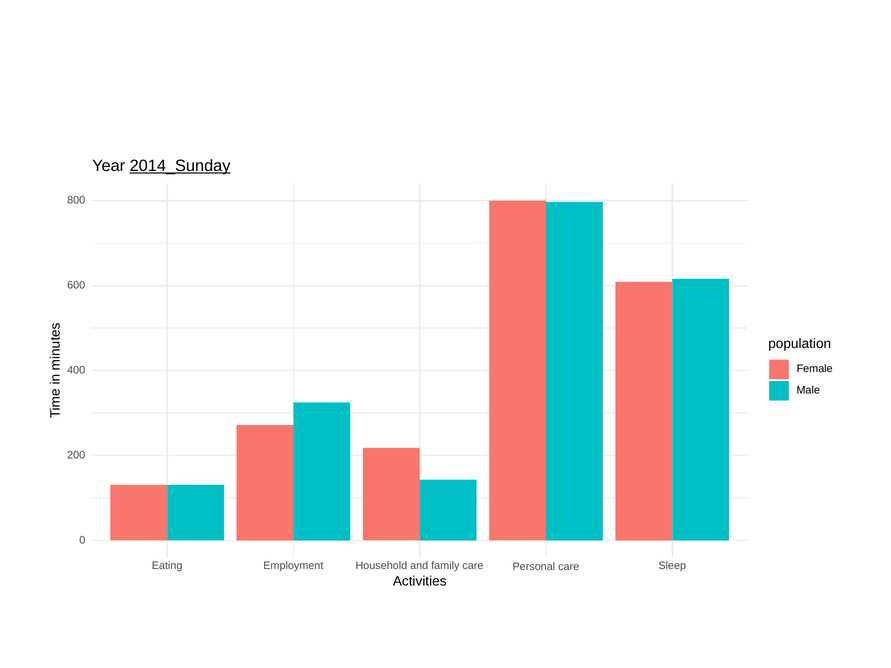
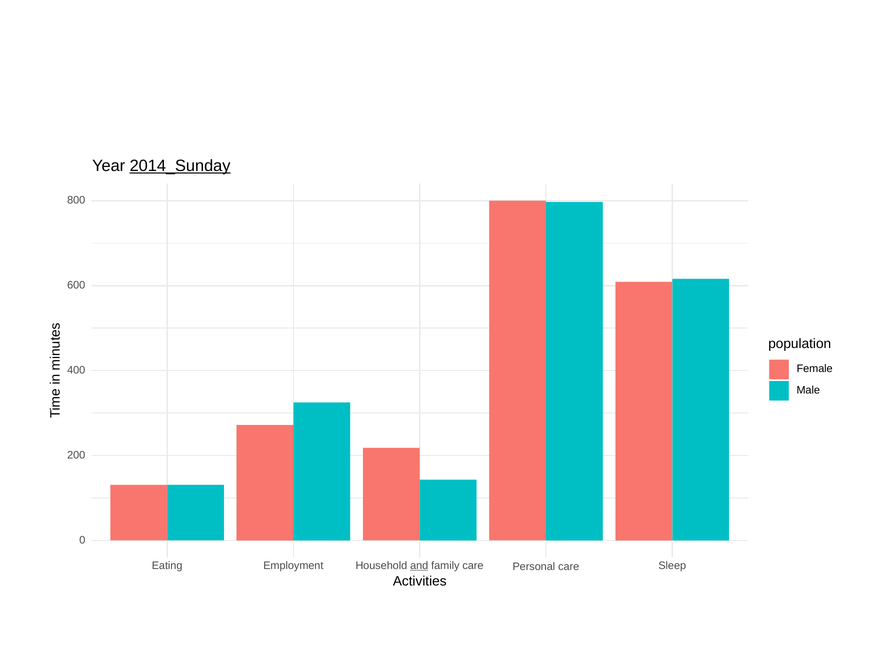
and underline: none -> present (419, 566)
